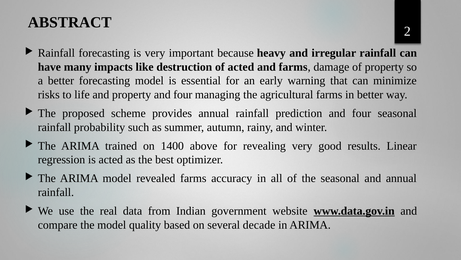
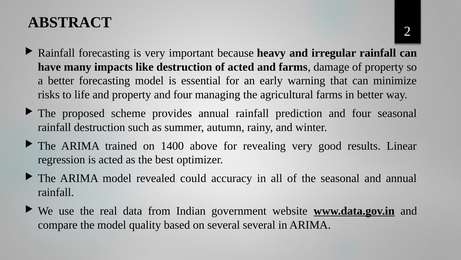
rainfall probability: probability -> destruction (100, 127)
revealed farms: farms -> could (193, 178)
several decade: decade -> several (259, 224)
